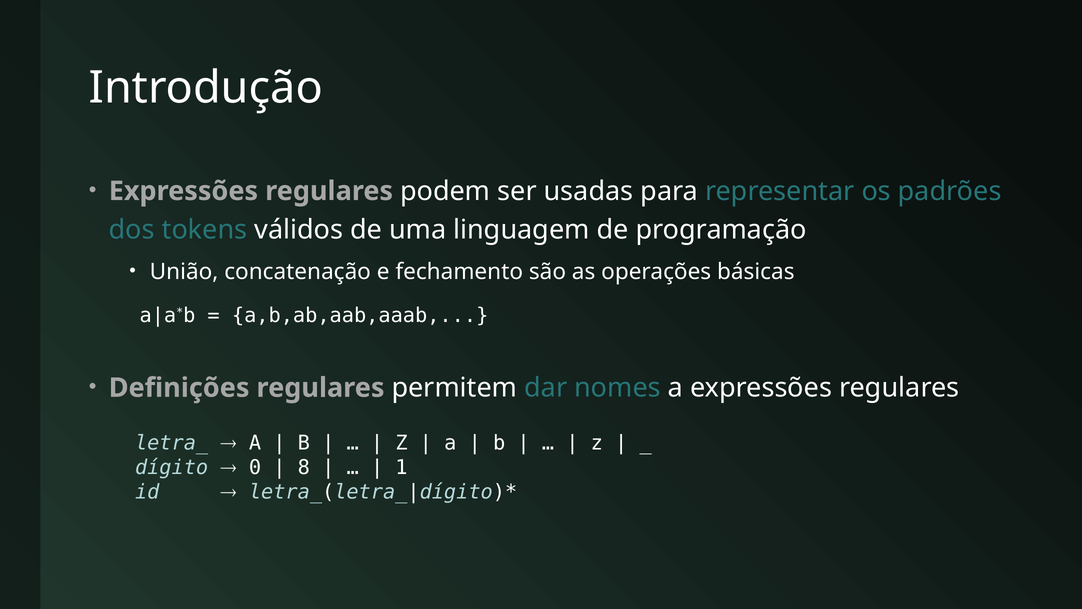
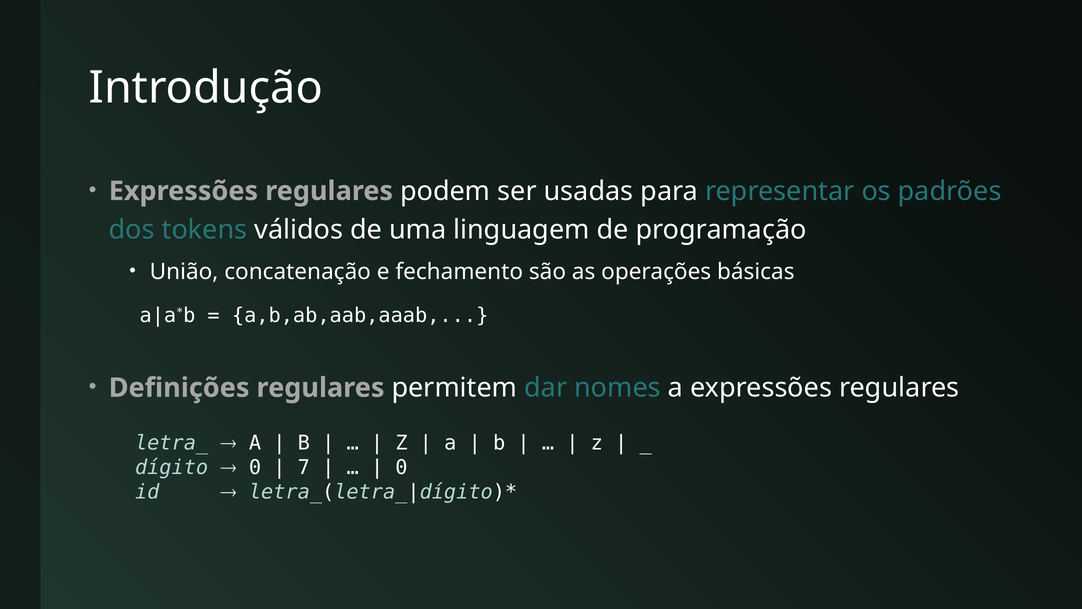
8: 8 -> 7 (304, 467)
1: 1 -> 0 (401, 467)
